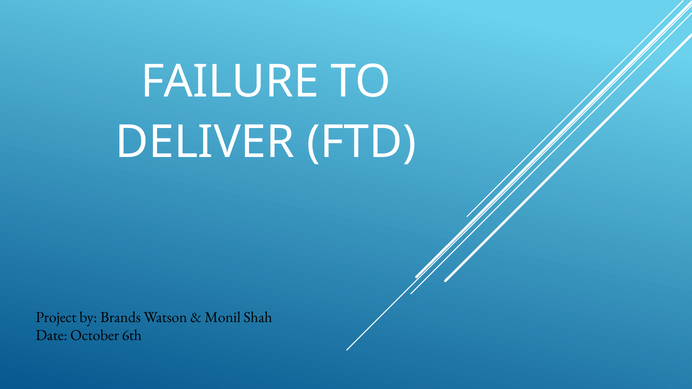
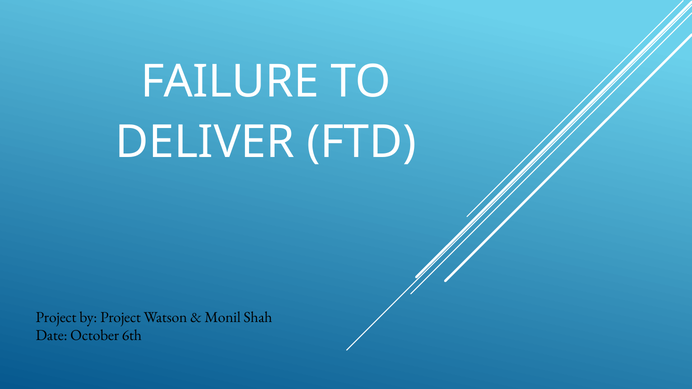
by Brands: Brands -> Project (121, 317)
